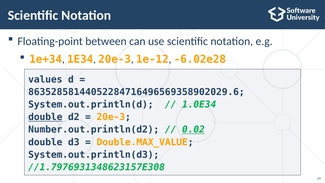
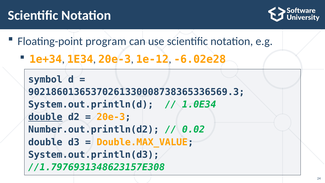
between: between -> program (106, 41)
values: values -> symbol (45, 79)
86352858144052284716496569358902029.6: 86352858144052284716496569358902029.6 -> 90218601365370261330008738365336569.3 (136, 92)
0.02 underline: present -> none (193, 129)
